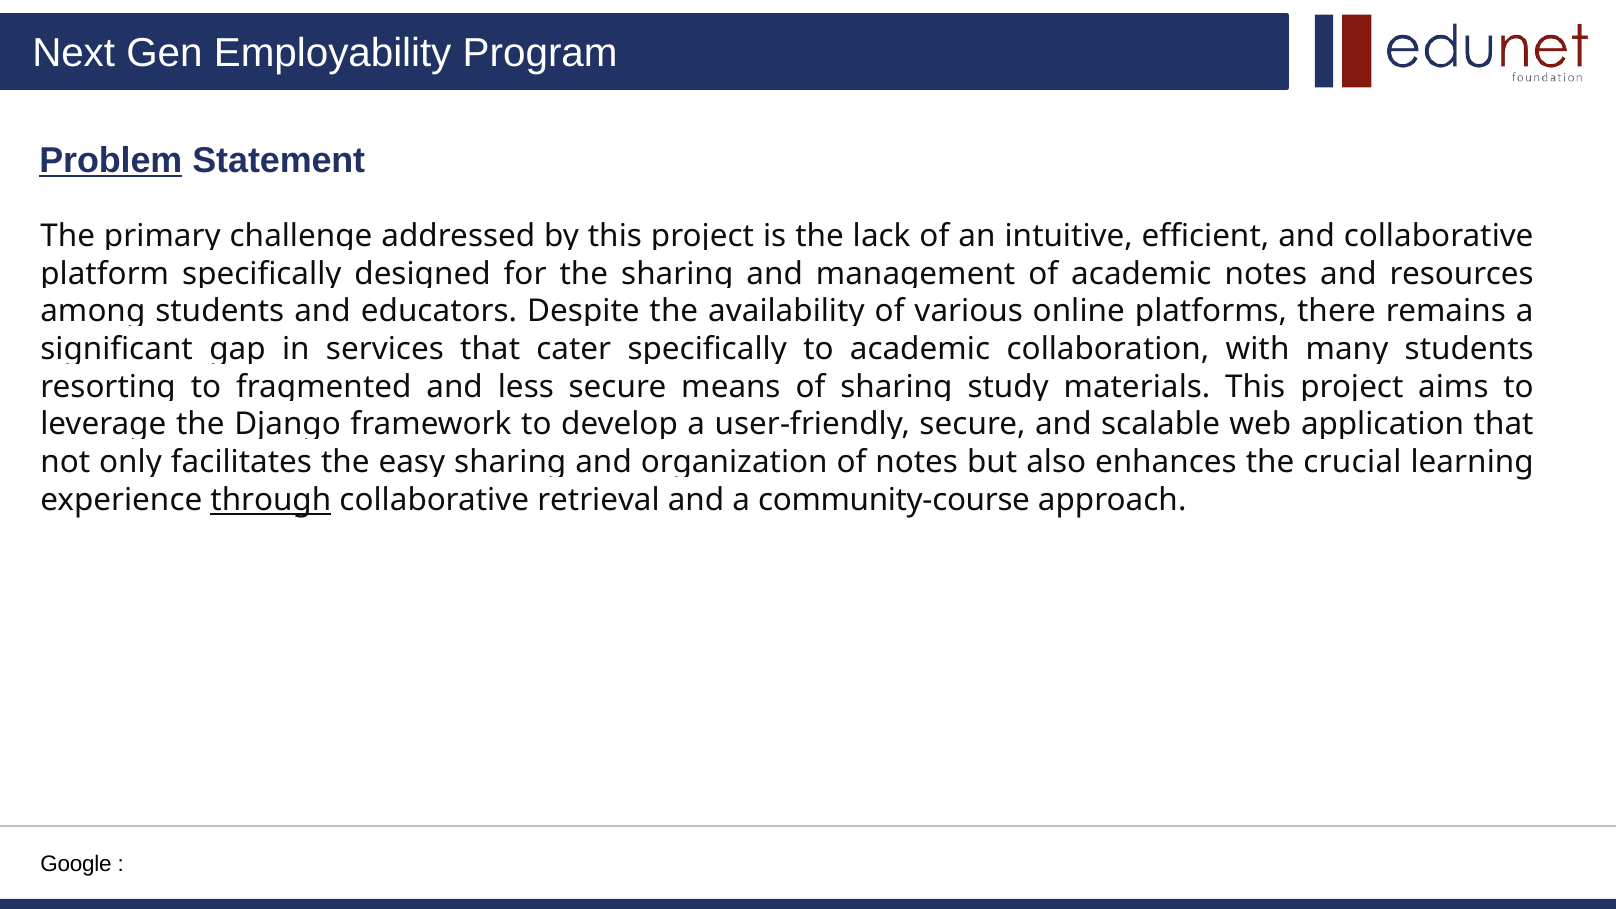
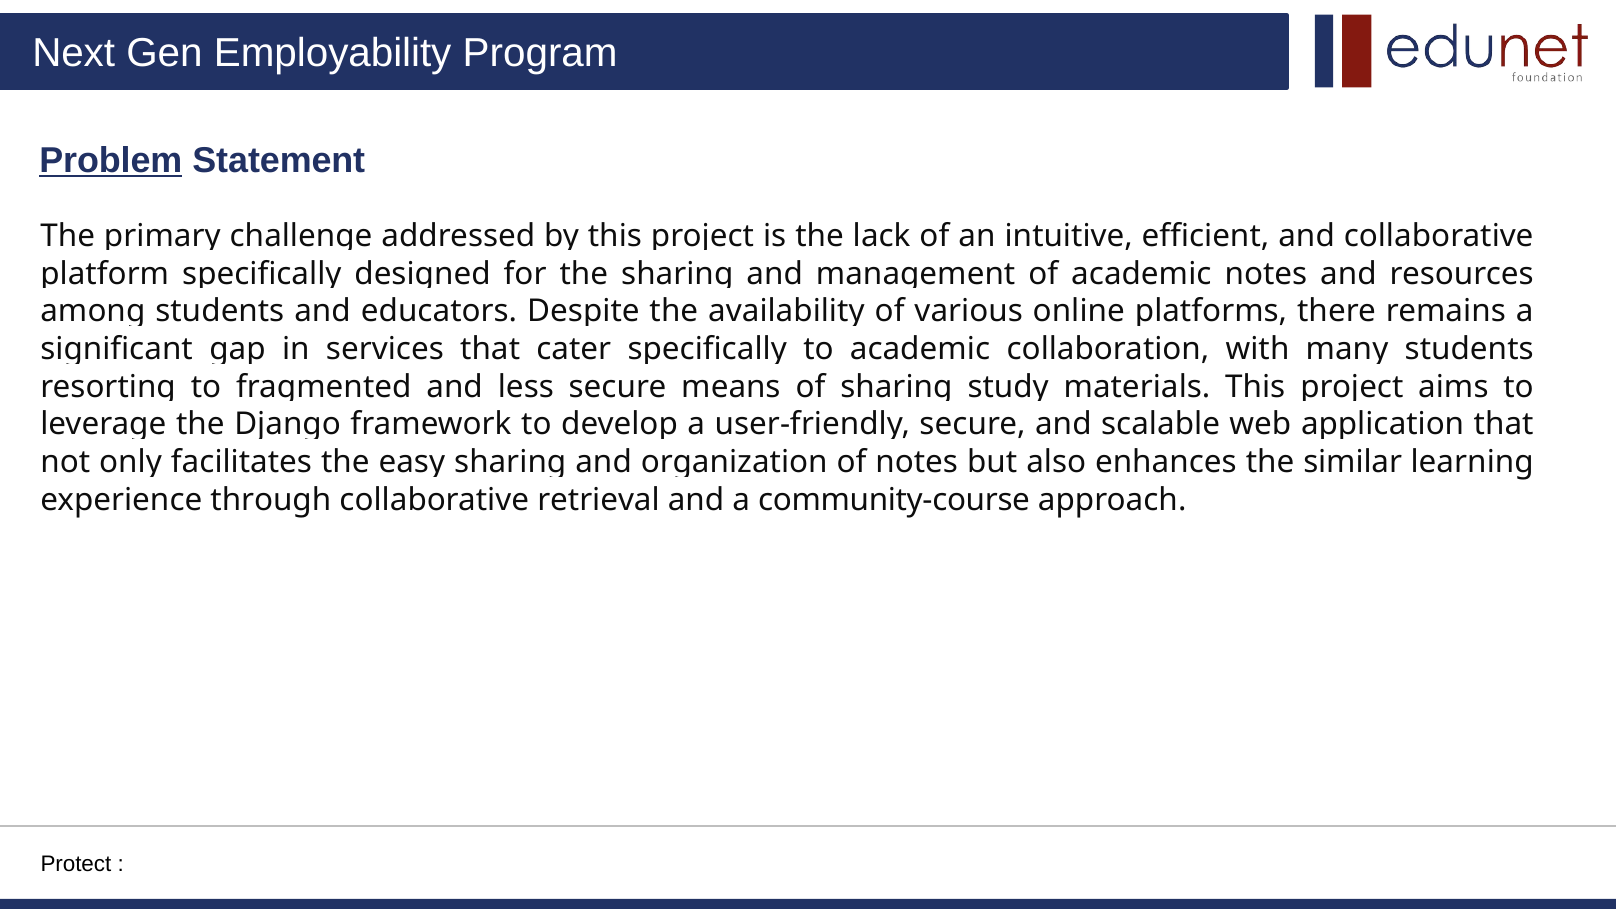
crucial: crucial -> similar (1353, 462)
through underline: present -> none (271, 500)
Google: Google -> Protect (76, 864)
